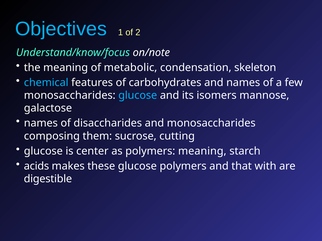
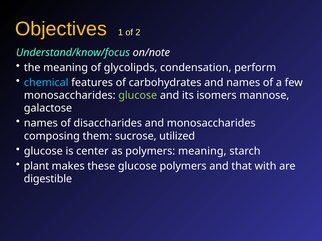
Objectives colour: light blue -> yellow (61, 29)
metabolic: metabolic -> glycolipds (131, 68)
skeleton: skeleton -> perform (255, 68)
glucose colour: light blue -> light green (138, 96)
cutting: cutting -> utilized (177, 136)
acids: acids -> plant (36, 166)
